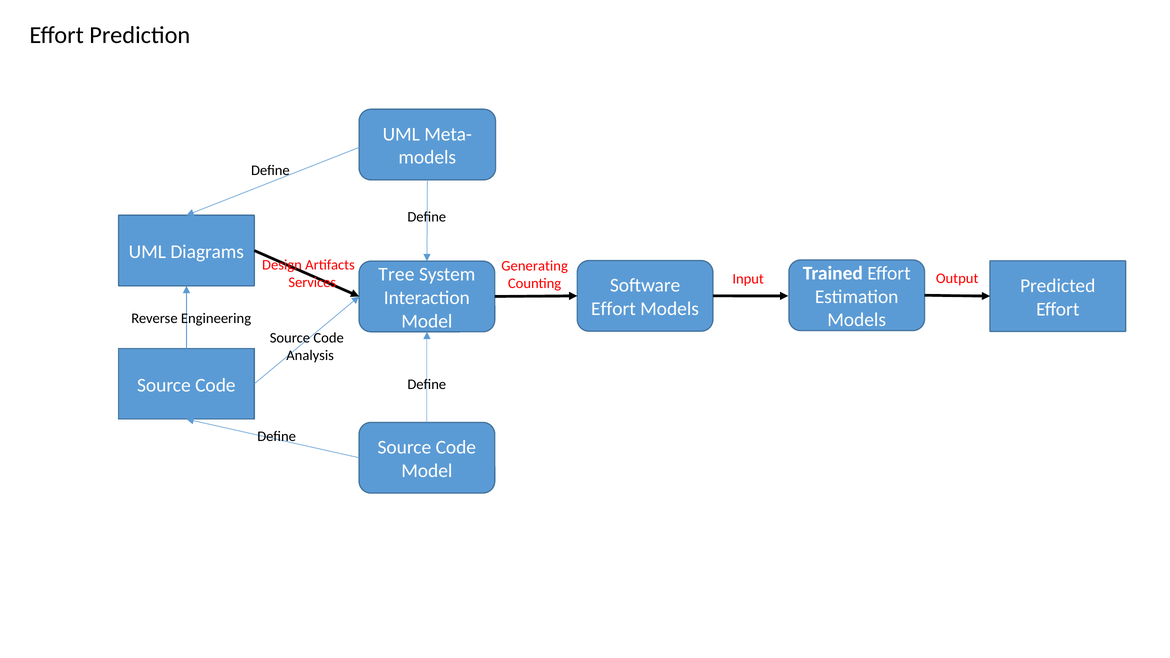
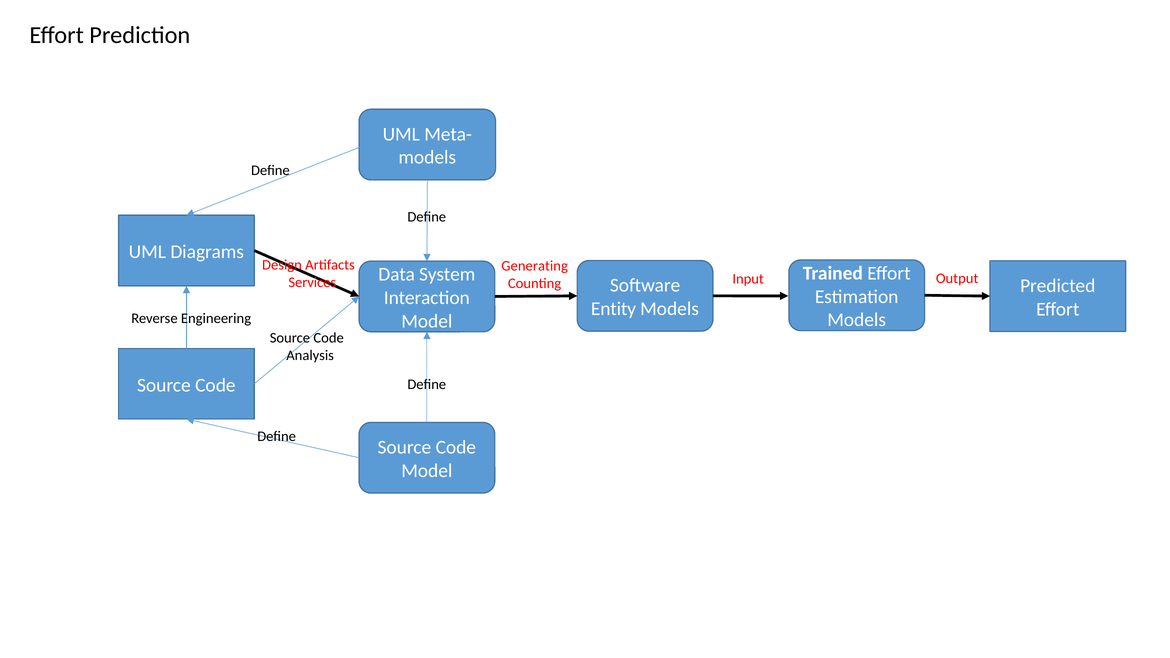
Tree: Tree -> Data (397, 274)
Effort: Effort -> Entity (614, 309)
